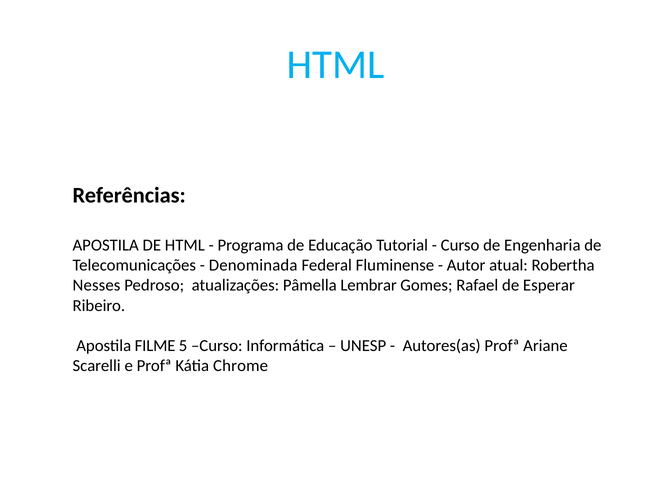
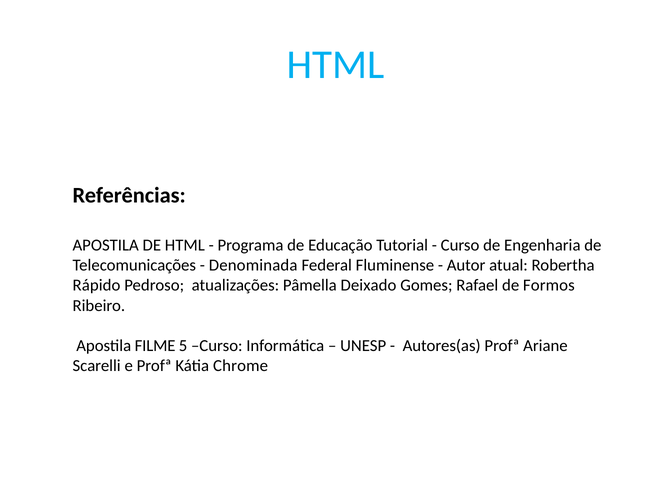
Nesses: Nesses -> Rápido (97, 286)
Lembrar: Lembrar -> Deixado (368, 286)
Esperar: Esperar -> Formos (549, 286)
